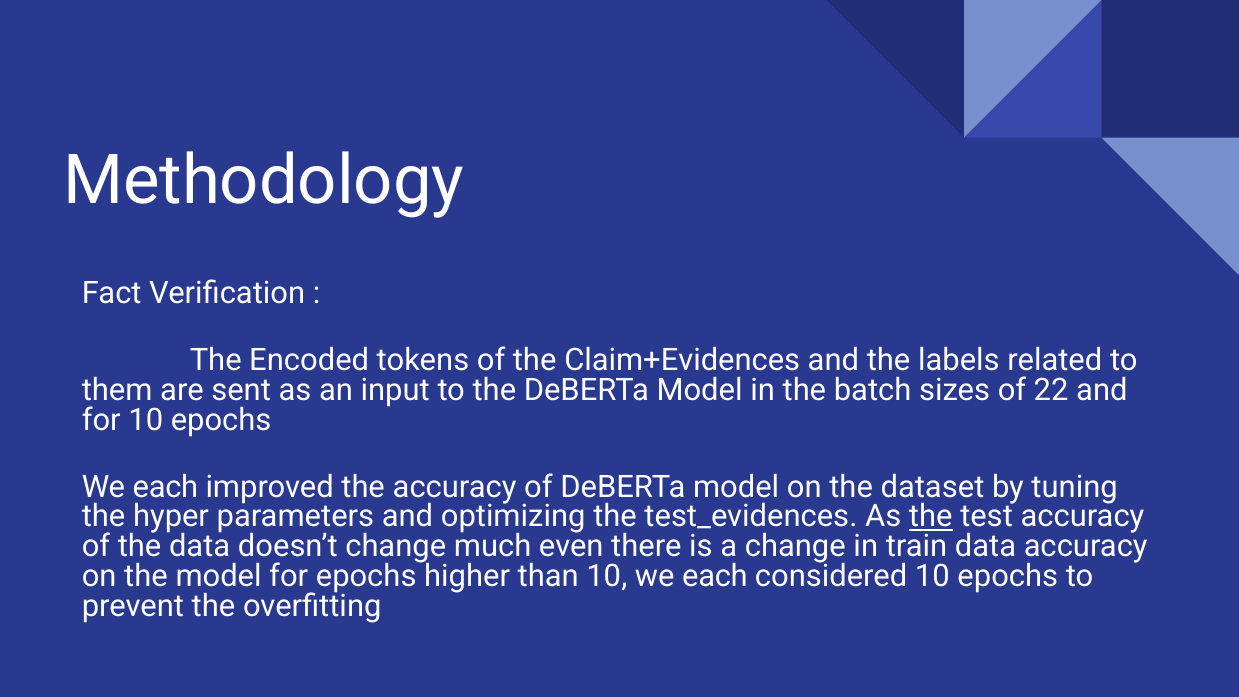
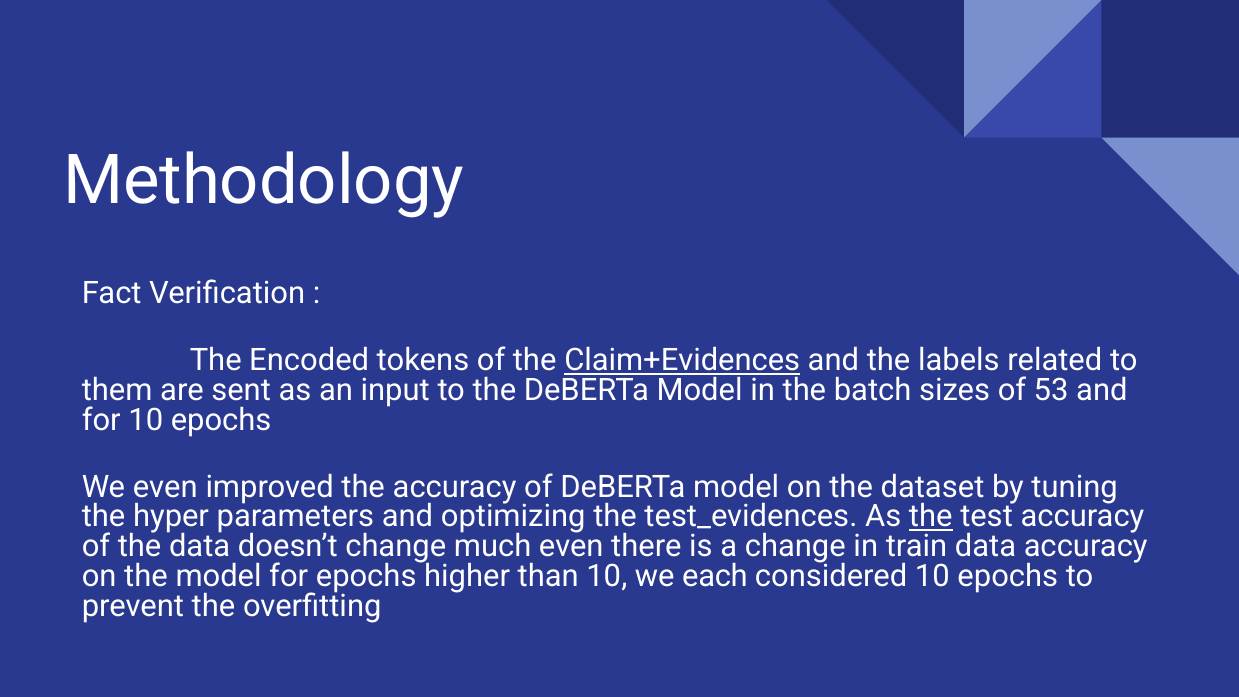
Claim+Evidences underline: none -> present (682, 361)
22: 22 -> 53 (1051, 390)
each: each -> even (165, 487)
